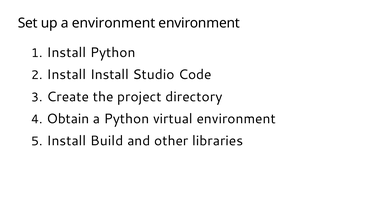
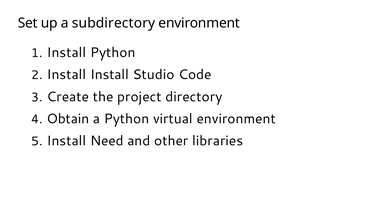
a environment: environment -> subdirectory (114, 23)
Build: Build -> Need (107, 141)
